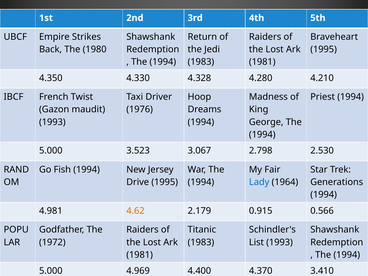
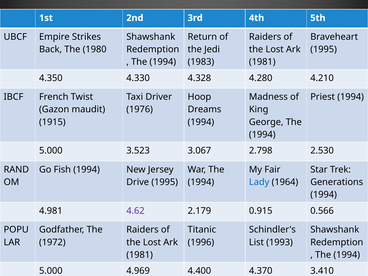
1993: 1993 -> 1915 (52, 122)
4.62 colour: orange -> purple (135, 211)
1983: 1983 -> 1996 (201, 242)
